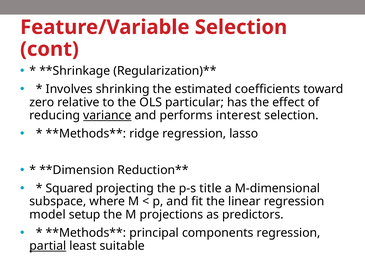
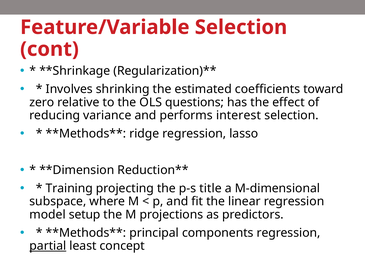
particular: particular -> questions (195, 102)
variance underline: present -> none (107, 115)
Squared: Squared -> Training (69, 188)
suitable: suitable -> concept (122, 246)
